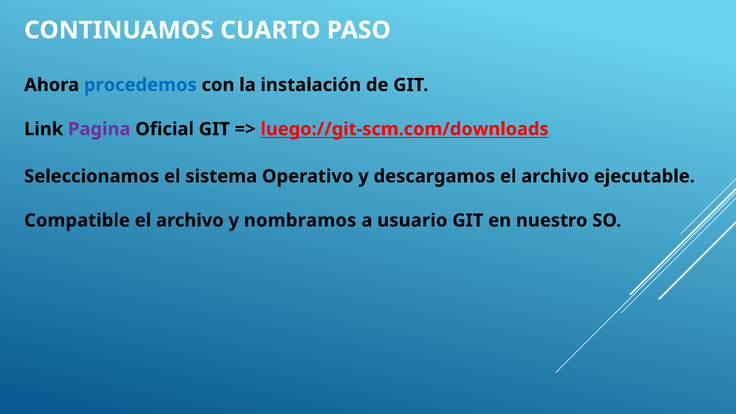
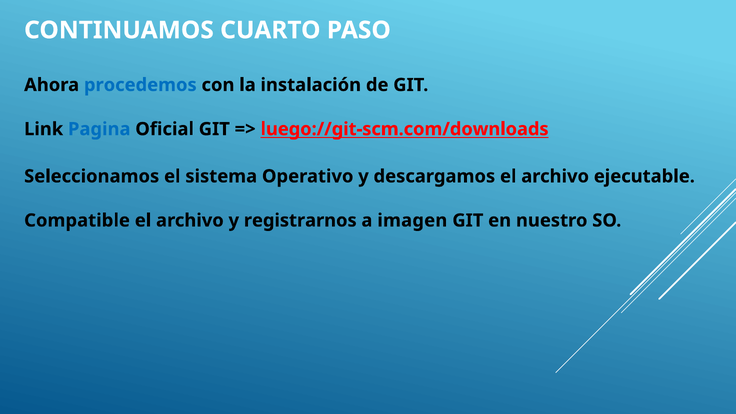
Pagina colour: purple -> blue (99, 129)
nombramos: nombramos -> registrarnos (300, 220)
usuario: usuario -> imagen (412, 220)
